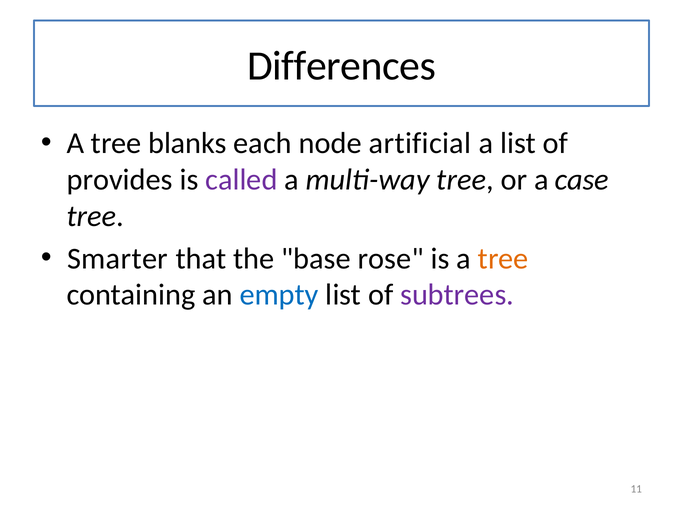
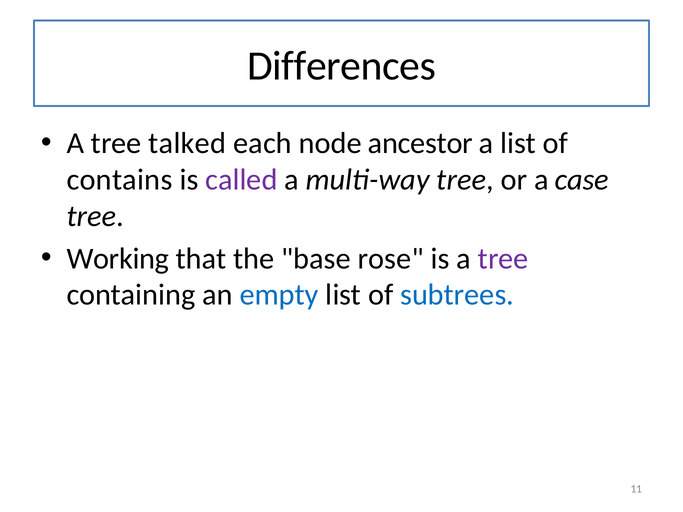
blanks: blanks -> talked (187, 143)
artificial: artificial -> ancestor (420, 143)
provides: provides -> contains (120, 180)
Smarter: Smarter -> Working (118, 259)
tree colour: orange -> purple (503, 259)
subtrees colour: purple -> blue (457, 295)
